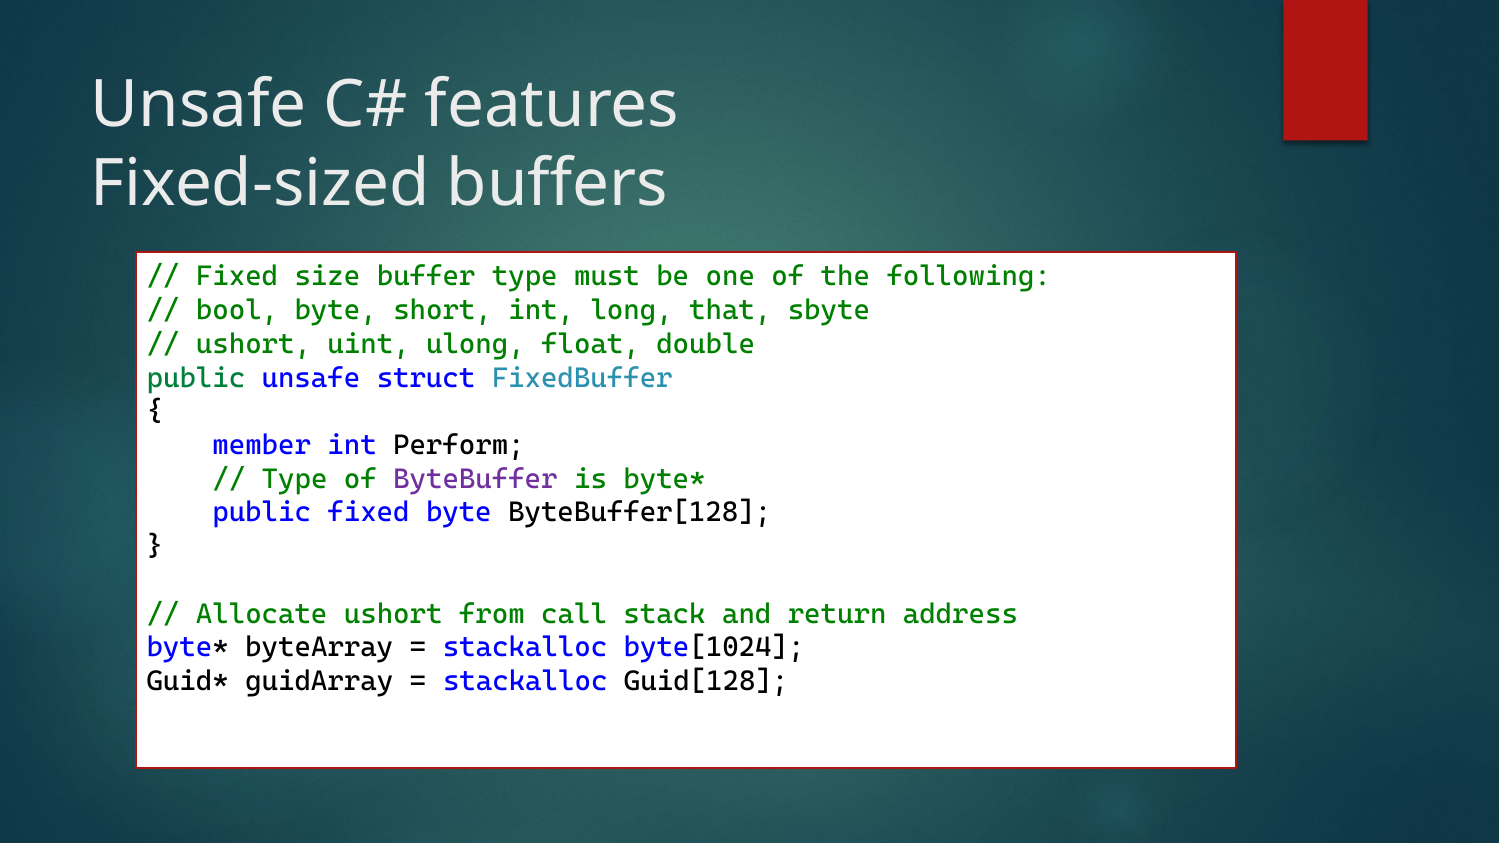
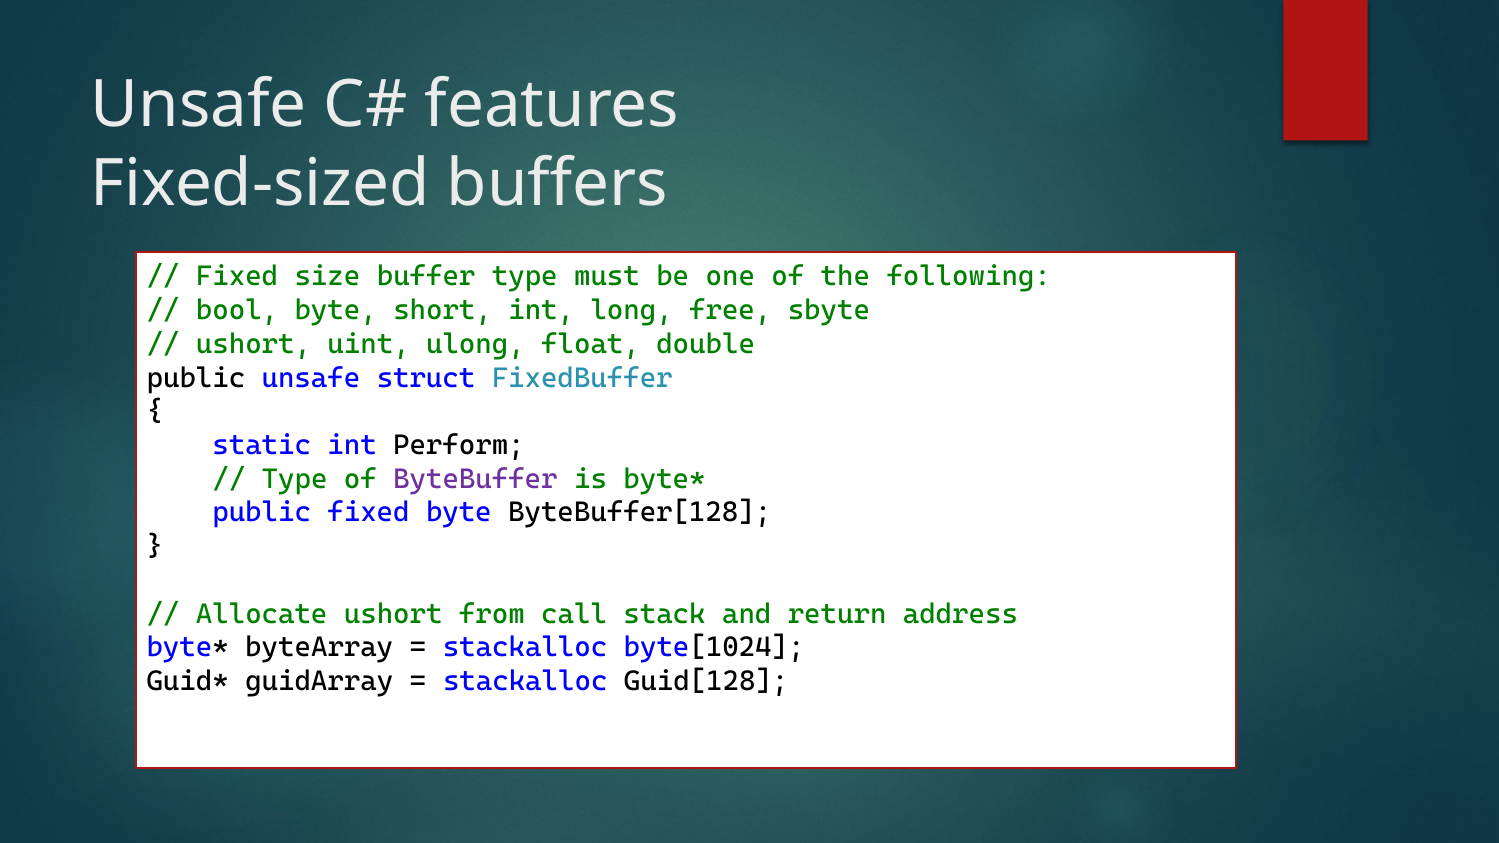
that: that -> free (730, 310)
public colour: green -> black (196, 378)
member: member -> static (262, 445)
